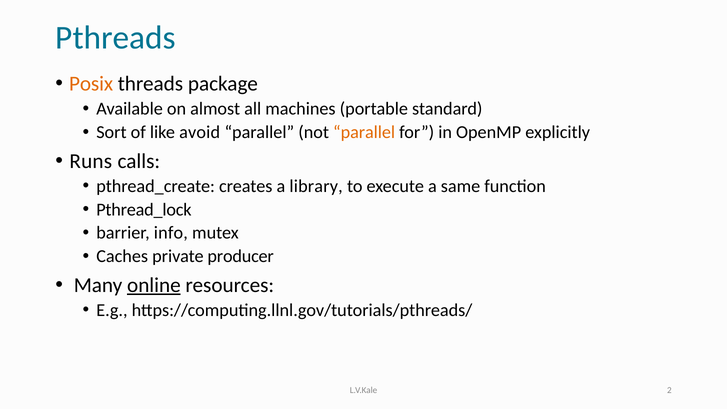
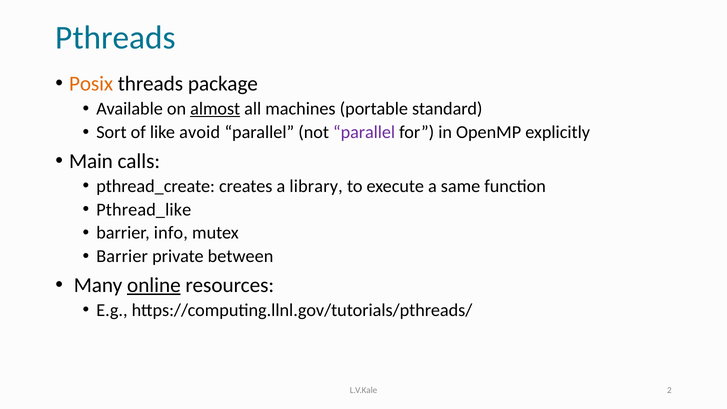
almost underline: none -> present (215, 109)
parallel colour: orange -> purple (364, 132)
Runs: Runs -> Main (91, 161)
Pthread_lock: Pthread_lock -> Pthread_like (144, 209)
Caches: Caches -> Barrier (122, 256)
producer: producer -> between (241, 256)
